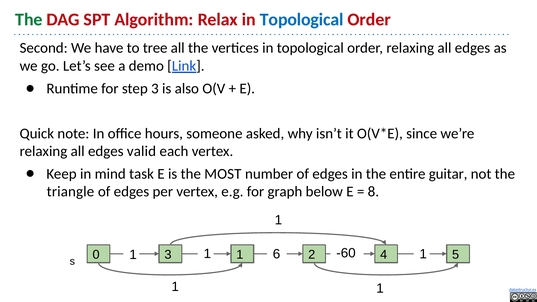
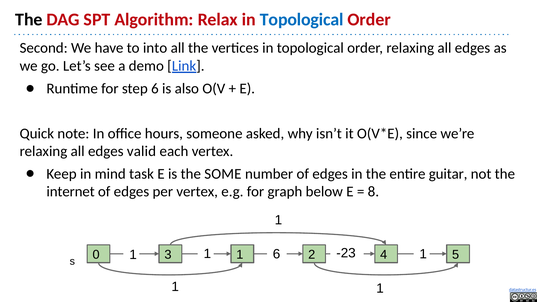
The colour: green -> black (29, 20)
tree: tree -> into (155, 48)
step 3: 3 -> 6 (155, 89)
MOST: MOST -> SOME (223, 174)
triangle: triangle -> internet (71, 192)
-60: -60 -> -23 (346, 253)
